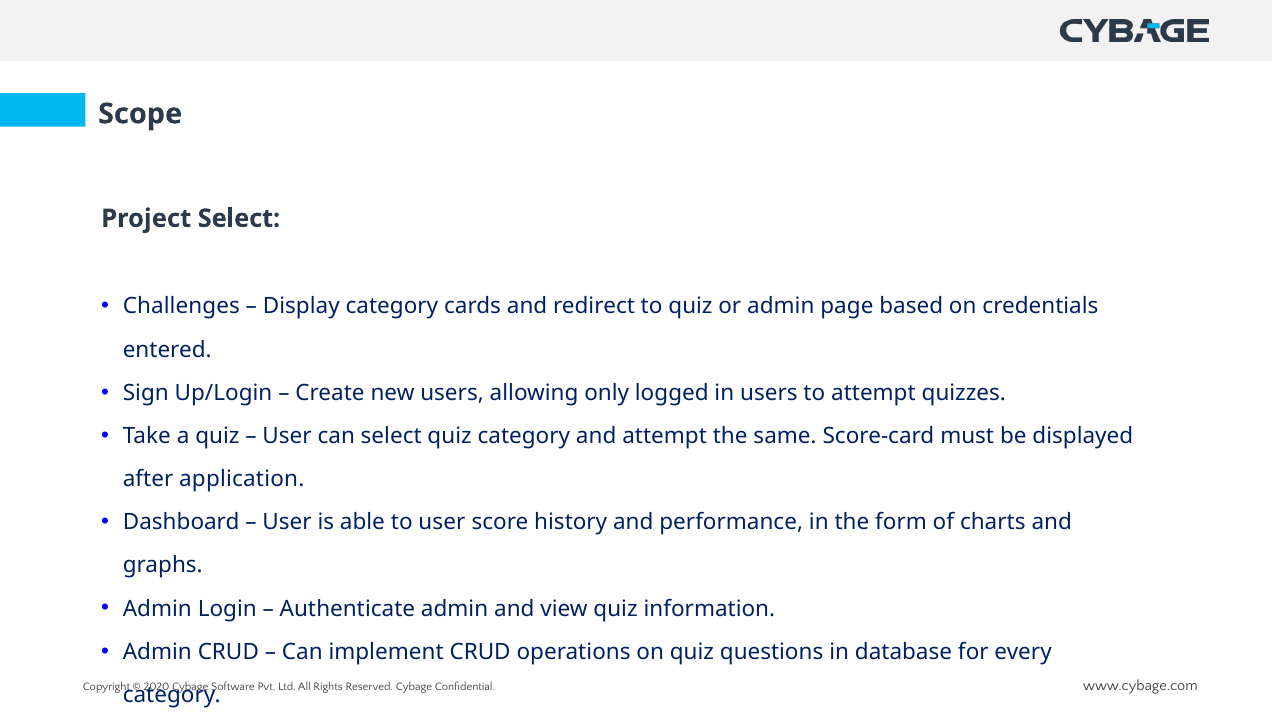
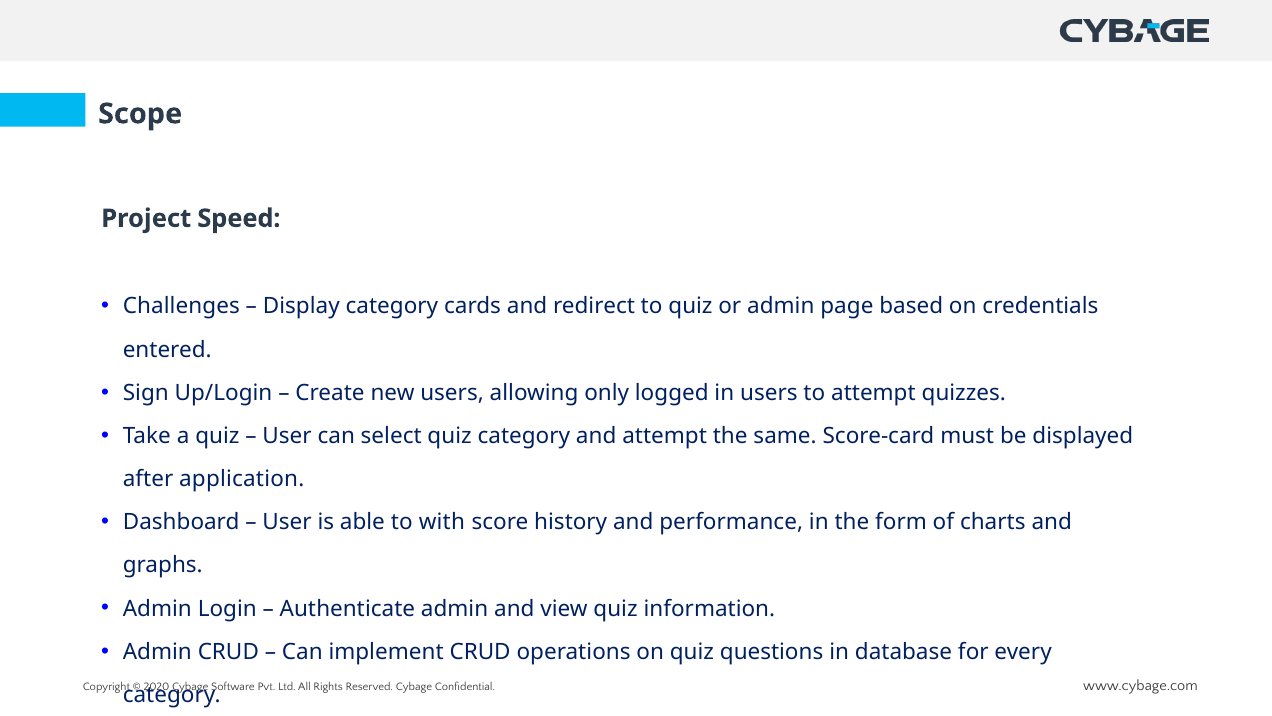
Project Select: Select -> Speed (239, 218)
to user: user -> with (442, 522)
